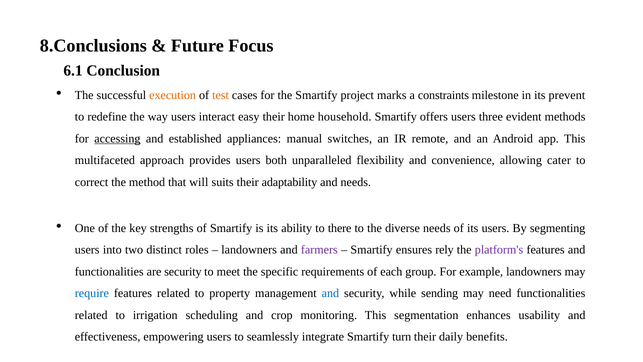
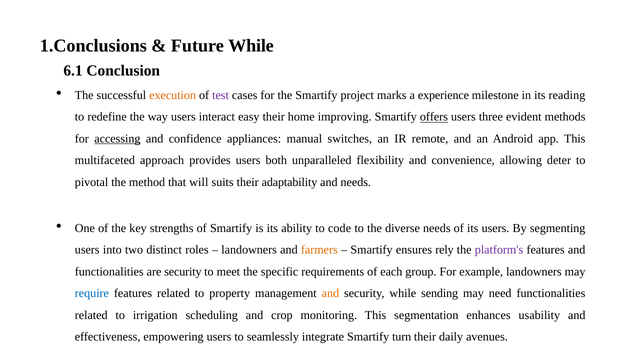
8.Conclusions: 8.Conclusions -> 1.Conclusions (93, 46)
Future Focus: Focus -> While (251, 46)
test colour: orange -> purple (221, 95)
constraints: constraints -> experience (443, 95)
prevent: prevent -> reading (567, 95)
household: household -> improving (345, 117)
offers underline: none -> present (434, 117)
established: established -> confidence (195, 139)
cater: cater -> deter (559, 160)
correct: correct -> pivotal (92, 182)
there: there -> code (340, 228)
farmers colour: purple -> orange (319, 250)
and colour: blue -> orange (330, 293)
benefits: benefits -> avenues (487, 337)
